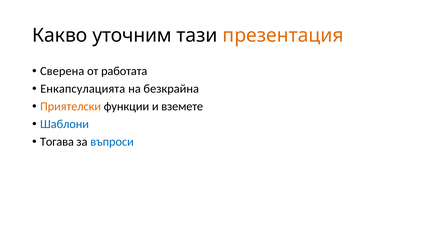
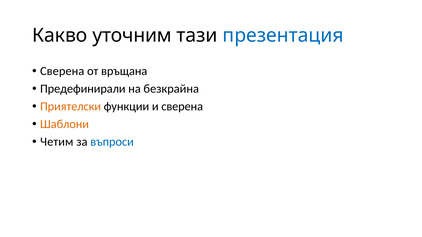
презентация colour: orange -> blue (283, 35)
работата: работата -> връщана (124, 71)
Енкапсулацията: Енкапсулацията -> Предефинирали (83, 89)
и вземете: вземете -> сверена (182, 107)
Шаблони colour: blue -> orange (65, 124)
Тогава: Тогава -> Четим (57, 142)
